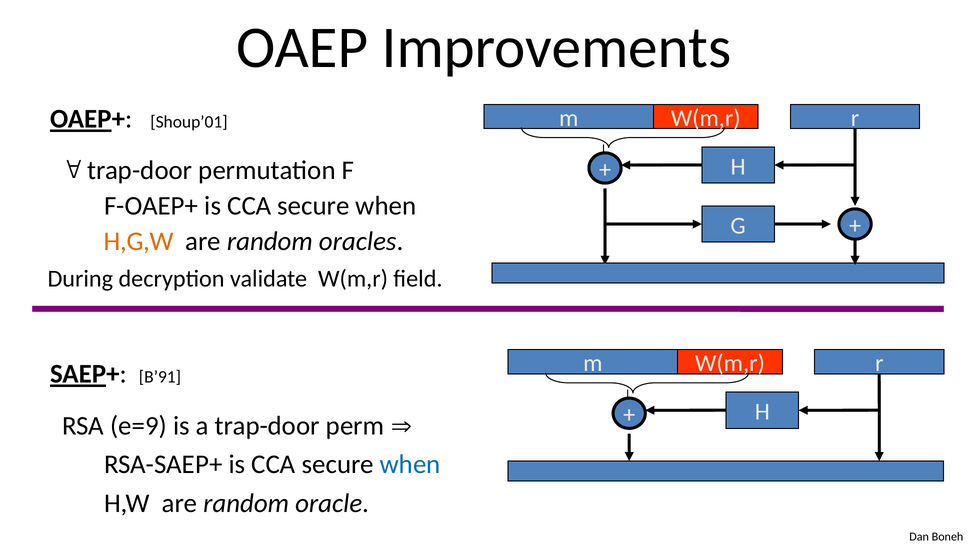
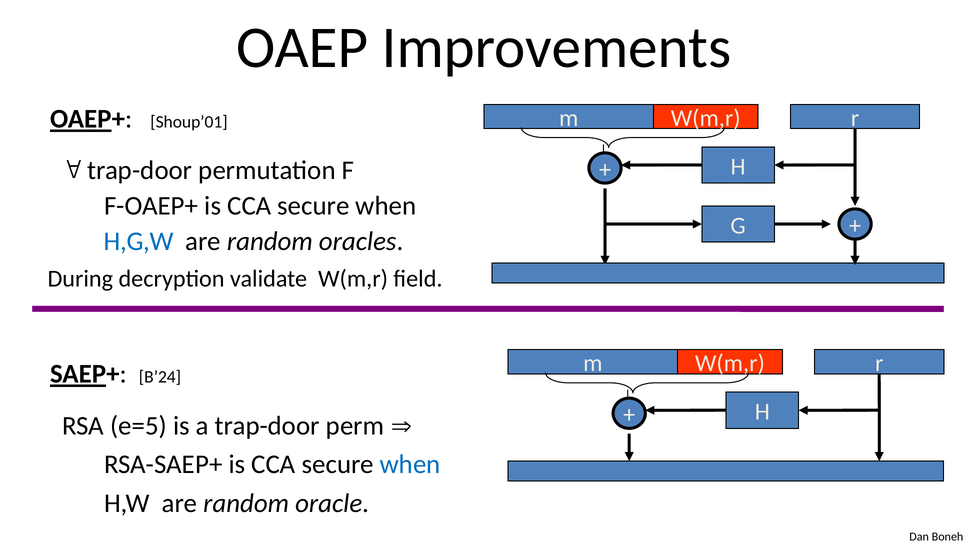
H,G,W colour: orange -> blue (139, 241)
B’91: B’91 -> B’24 (160, 377)
e=9: e=9 -> e=5 (139, 425)
